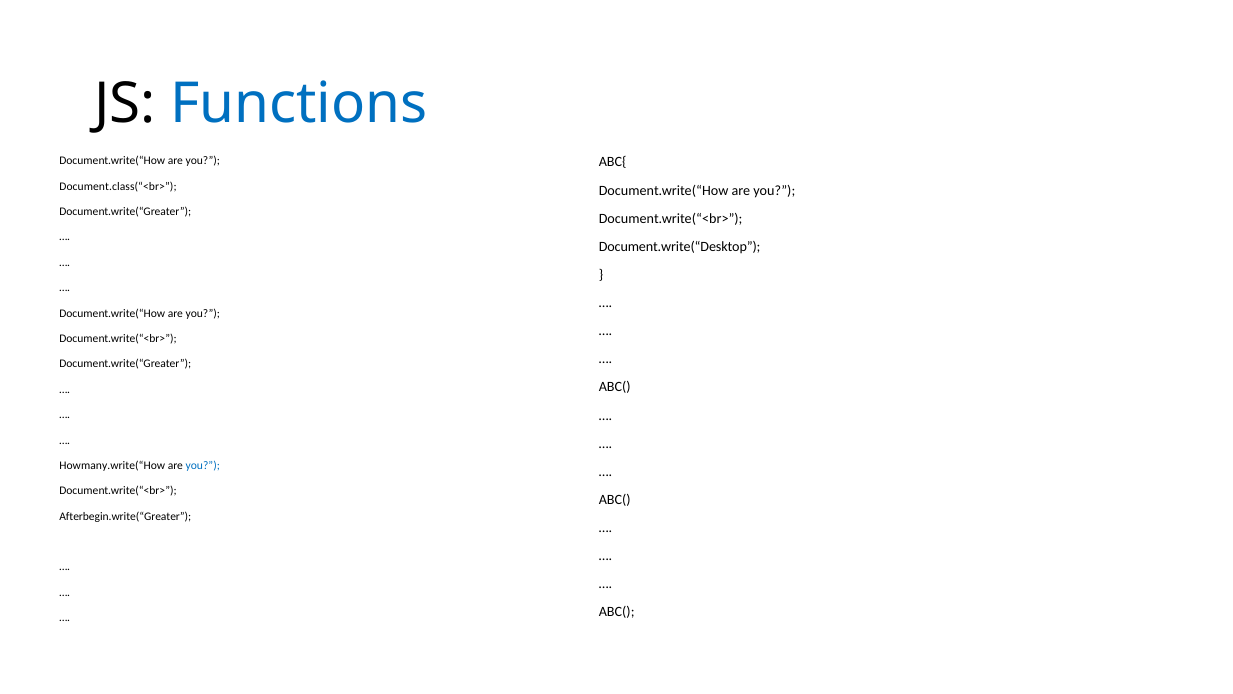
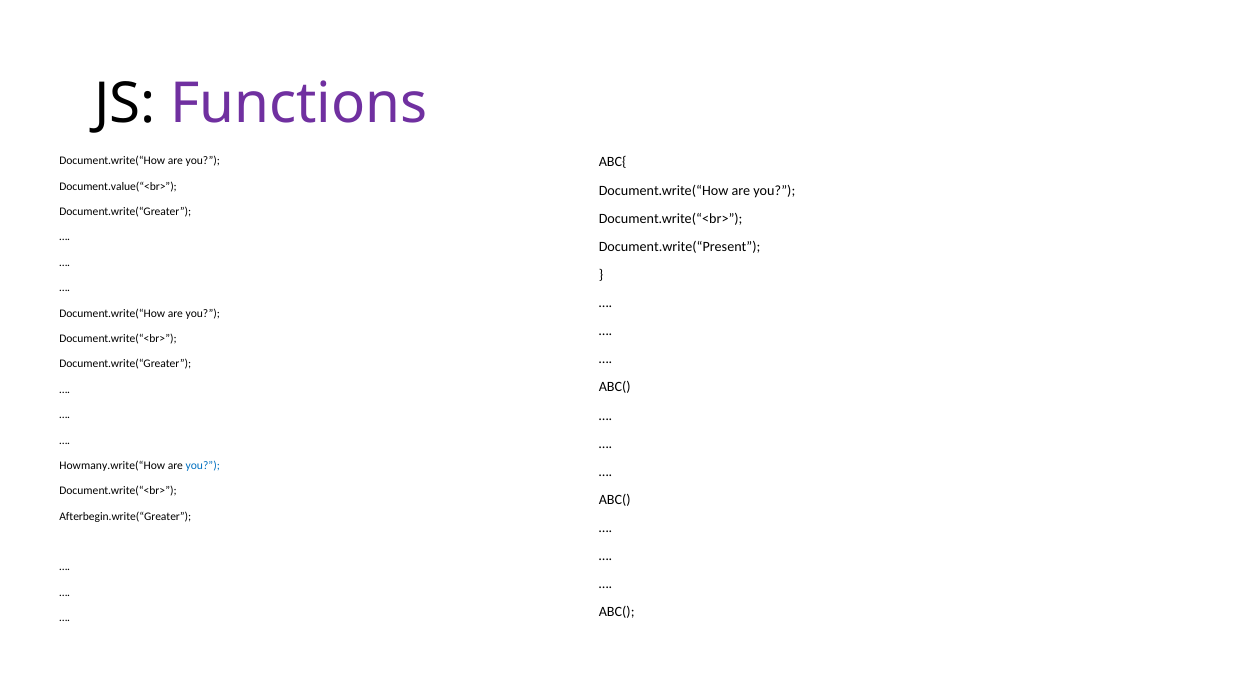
Functions colour: blue -> purple (299, 104)
Document.class(“<br>: Document.class(“<br> -> Document.value(“<br> (118, 186)
Document.write(“Desktop: Document.write(“Desktop -> Document.write(“Present (680, 246)
